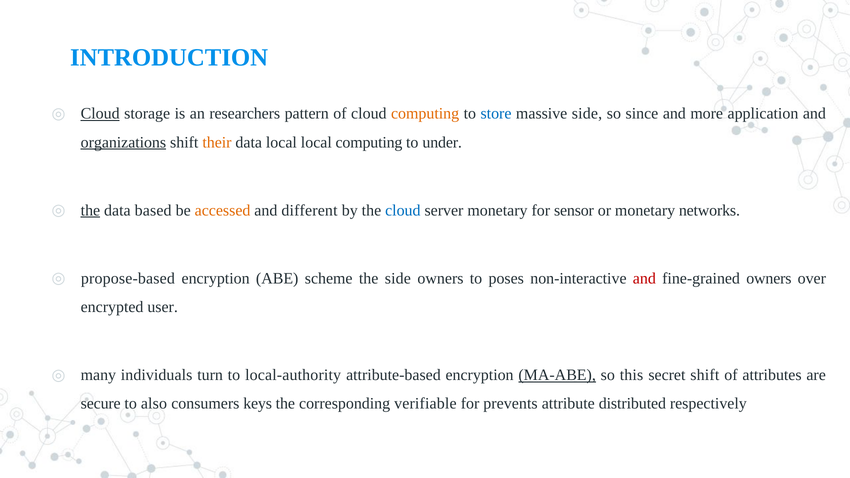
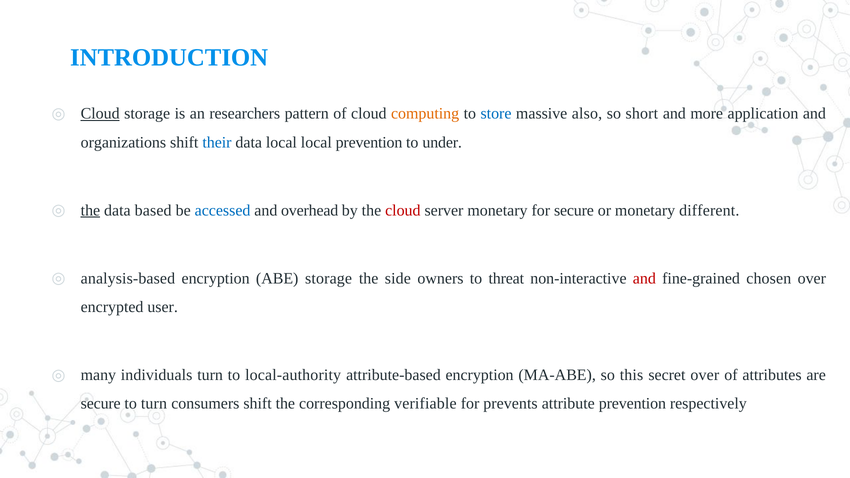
massive side: side -> also (587, 114)
since: since -> short (642, 114)
organizations underline: present -> none (123, 142)
their colour: orange -> blue (217, 142)
local computing: computing -> prevention (369, 142)
accessed colour: orange -> blue (223, 210)
different: different -> overhead (310, 210)
cloud colour: blue -> red (403, 210)
for sensor: sensor -> secure (574, 210)
networks: networks -> different (709, 210)
propose-based: propose-based -> analysis-based (128, 278)
ABE scheme: scheme -> storage (329, 278)
poses: poses -> threat (506, 278)
fine-grained owners: owners -> chosen (769, 278)
MA-ABE underline: present -> none (557, 375)
secret shift: shift -> over (705, 375)
to also: also -> turn (154, 404)
consumers keys: keys -> shift (258, 404)
attribute distributed: distributed -> prevention (632, 404)
